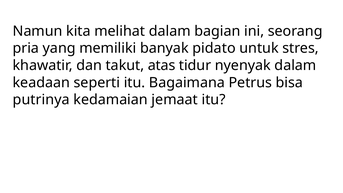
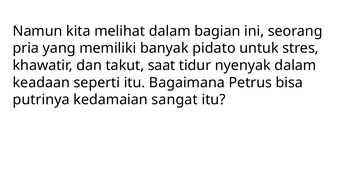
atas: atas -> saat (162, 65)
jemaat: jemaat -> sangat (175, 100)
